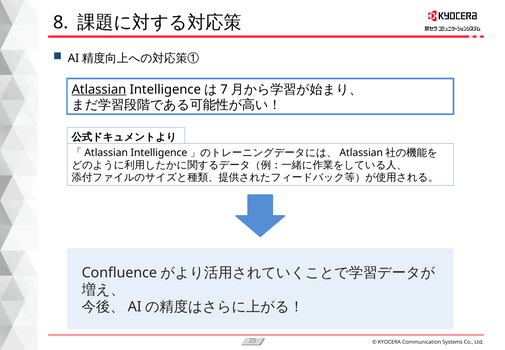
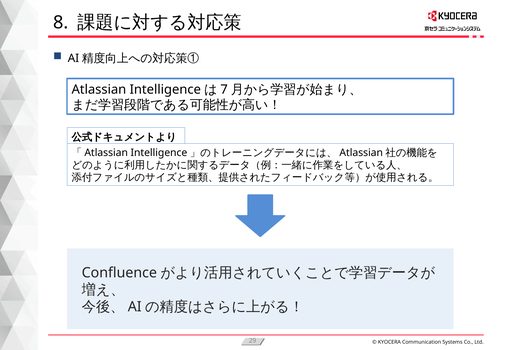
Atlassian underline: present -> none (99, 89)
